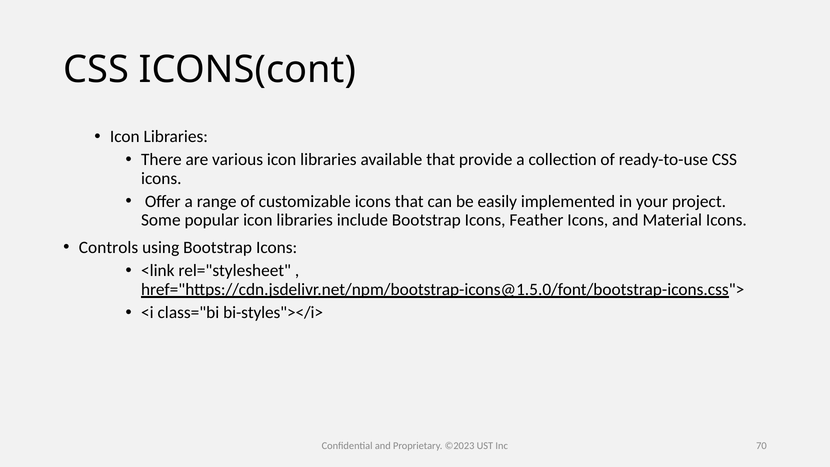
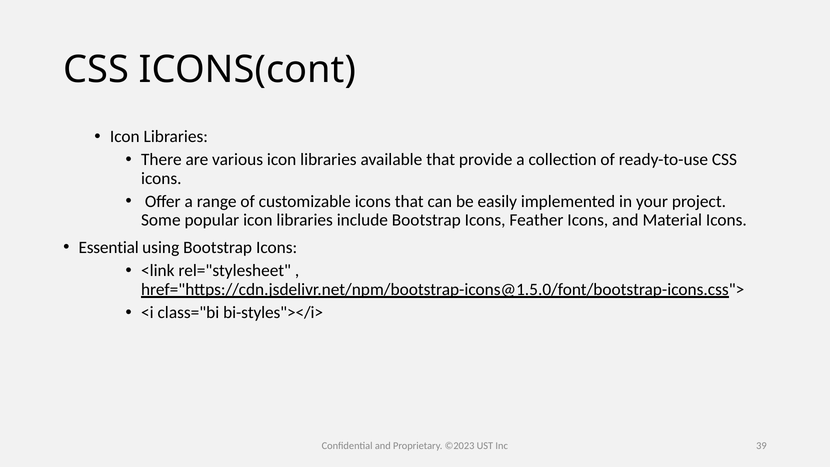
Controls: Controls -> Essential (109, 247)
70: 70 -> 39 (761, 446)
